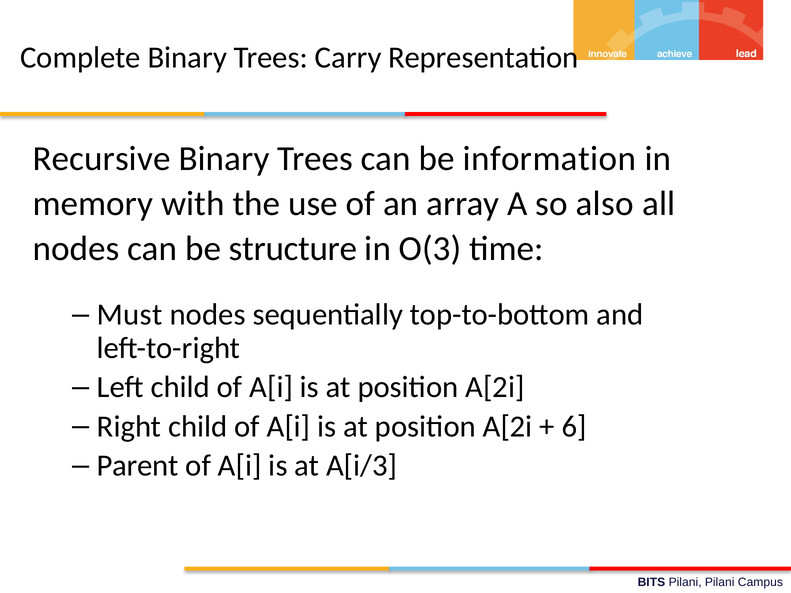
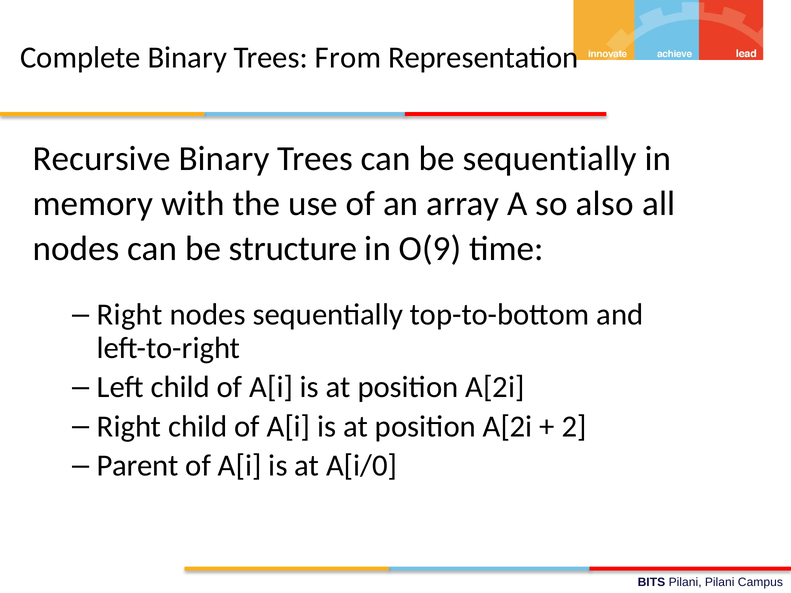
Carry: Carry -> From (348, 58)
be information: information -> sequentially (550, 159)
O(3: O(3 -> O(9 (430, 249)
Must: Must -> Right (130, 315)
6: 6 -> 2 (574, 427)
A[i/3: A[i/3 -> A[i/0 (362, 466)
